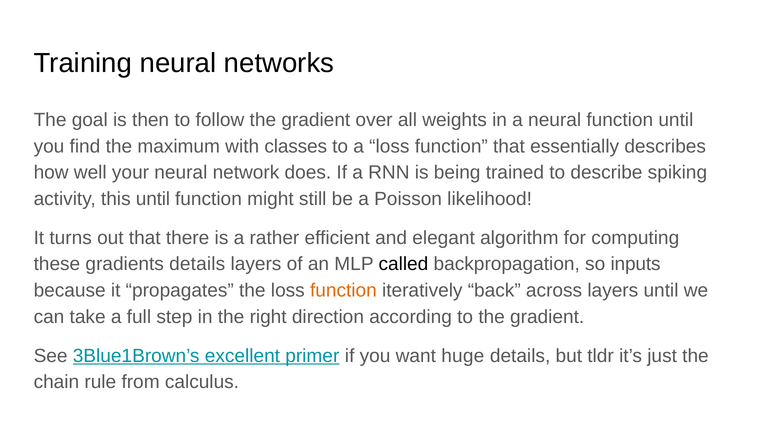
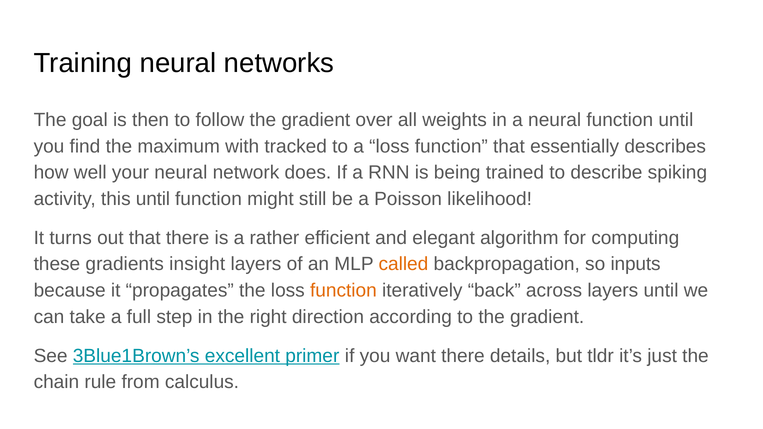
classes: classes -> tracked (296, 146)
gradients details: details -> insight (197, 264)
called colour: black -> orange (403, 264)
want huge: huge -> there (463, 356)
